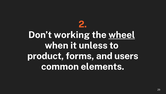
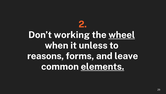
product: product -> reasons (46, 56)
users: users -> leave (126, 56)
elements underline: none -> present (103, 66)
